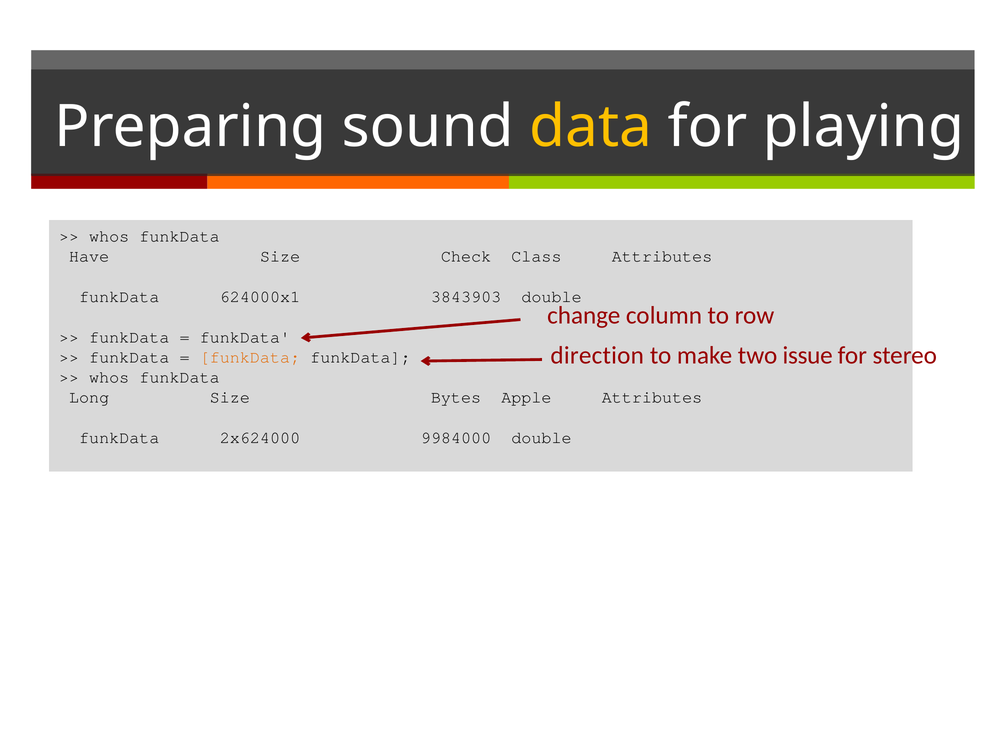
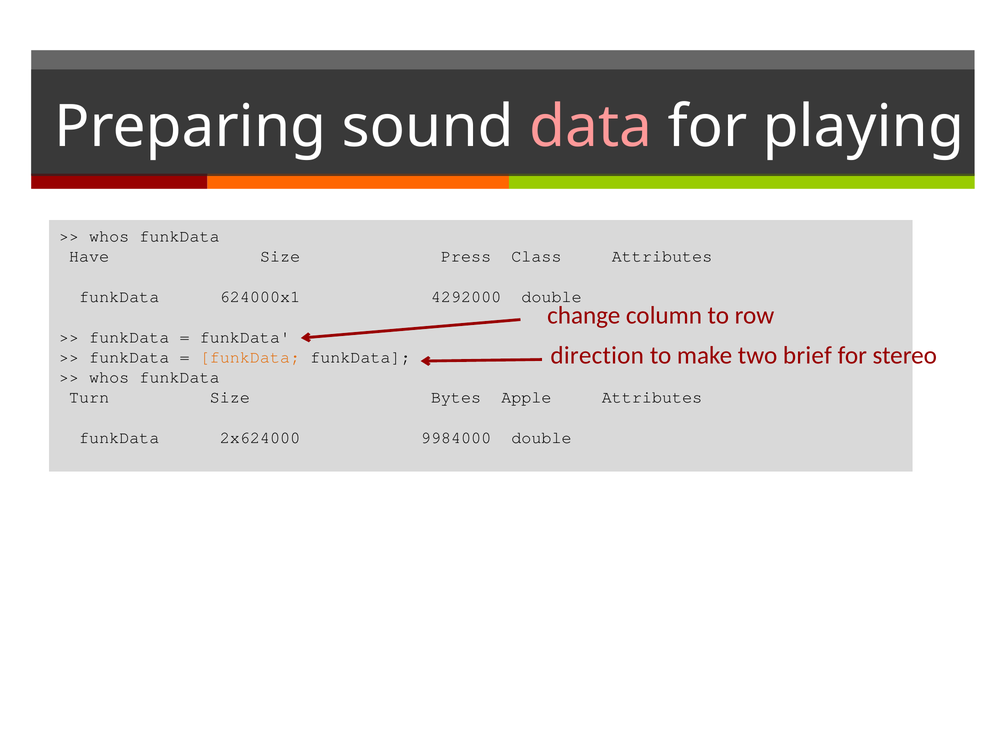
data colour: yellow -> pink (591, 127)
Check: Check -> Press (466, 256)
3843903: 3843903 -> 4292000 (466, 297)
issue: issue -> brief (807, 355)
Long: Long -> Turn (89, 397)
